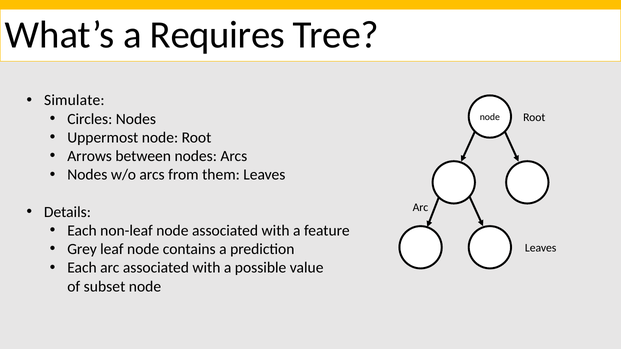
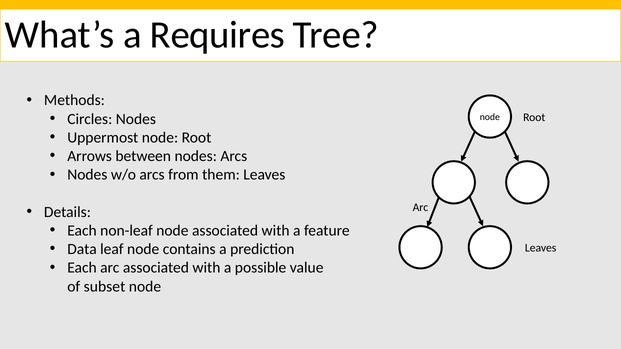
Simulate: Simulate -> Methods (74, 100)
Grey: Grey -> Data (82, 249)
